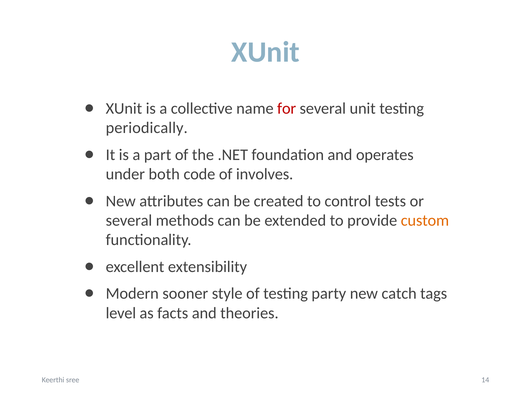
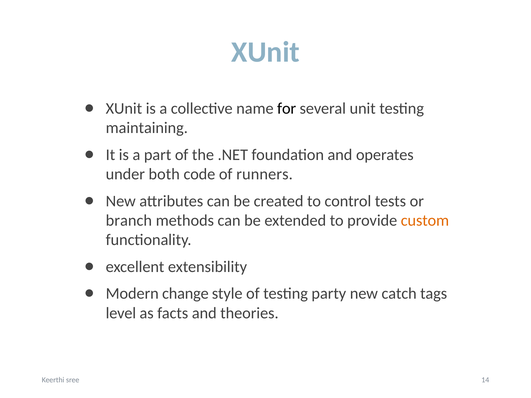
for colour: red -> black (287, 109)
periodically: periodically -> maintaining (147, 128)
involves: involves -> runners (265, 174)
several: several -> branch (129, 221)
sooner: sooner -> change (185, 294)
